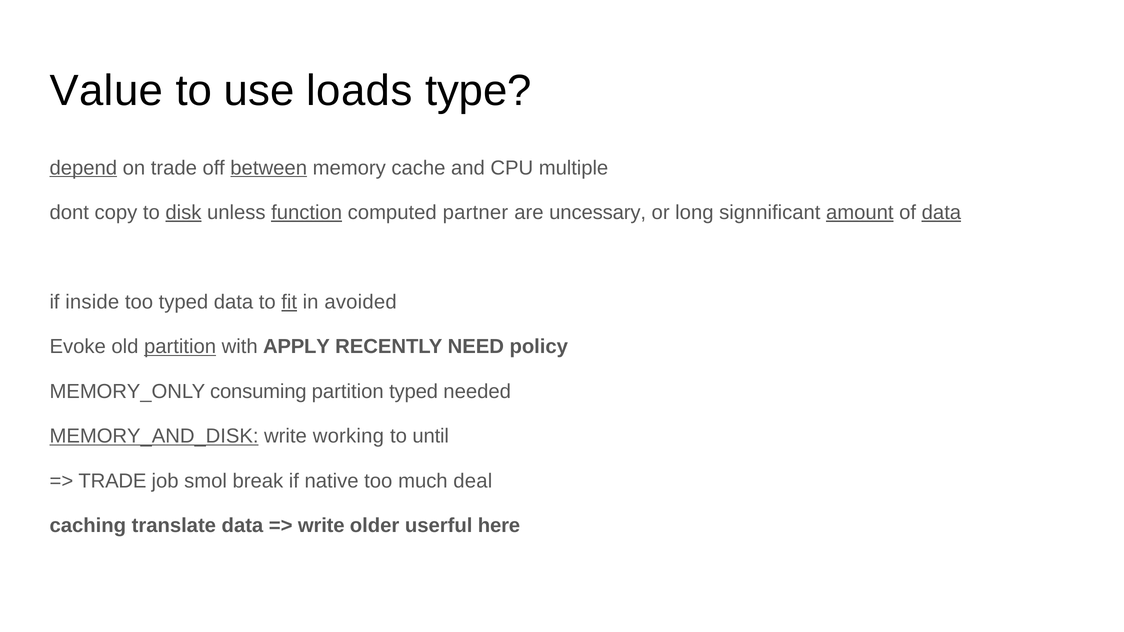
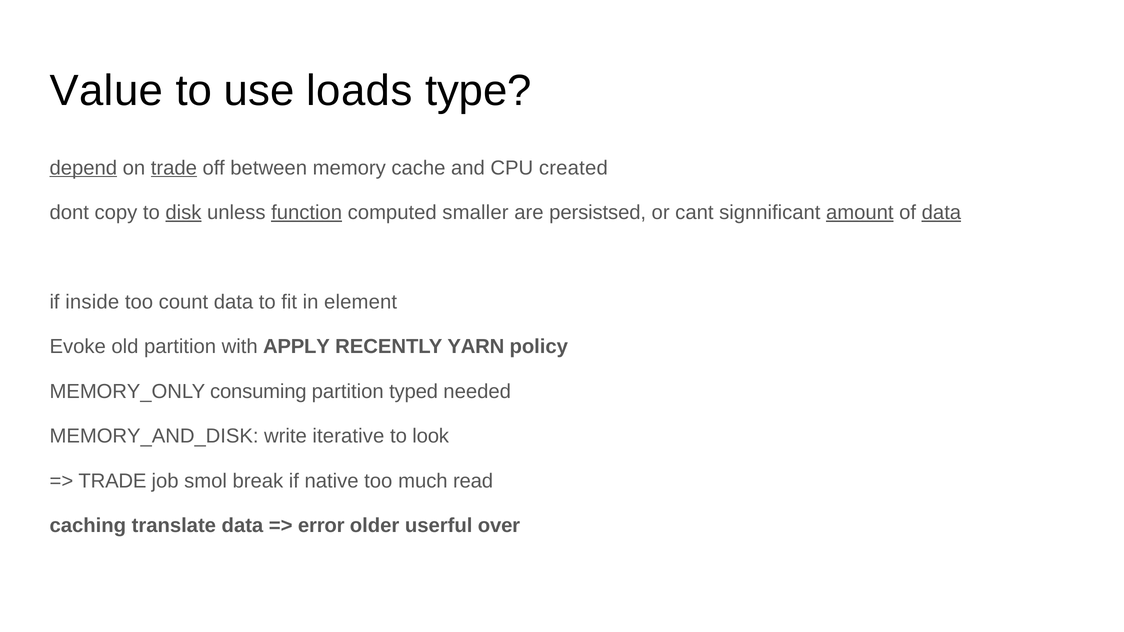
trade underline: none -> present (174, 168)
between underline: present -> none (269, 168)
multiple: multiple -> created (573, 168)
partner: partner -> smaller (475, 213)
uncessary: uncessary -> persistsed (598, 213)
long: long -> cant (694, 213)
too typed: typed -> count (183, 302)
fit underline: present -> none (289, 302)
avoided: avoided -> element (361, 302)
partition underline: present -> none (180, 347)
NEED: NEED -> YARN (476, 347)
MEMORY_AND_DISK underline: present -> none (154, 436)
working: working -> iterative (348, 436)
until: until -> look (431, 436)
deal: deal -> read (473, 481)
write: write -> error (321, 526)
here: here -> over (499, 526)
